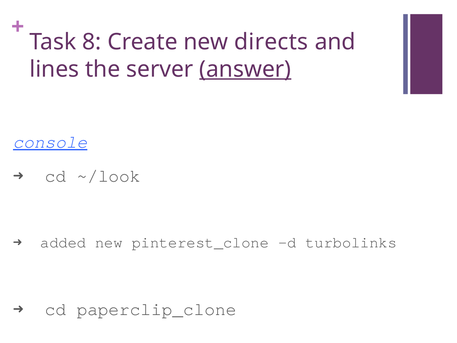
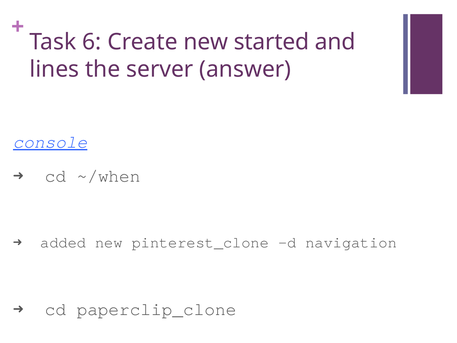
8: 8 -> 6 (92, 42)
directs: directs -> started (271, 42)
answer underline: present -> none (245, 69)
~/look: ~/look -> ~/when (109, 176)
turbolinks: turbolinks -> navigation (351, 242)
